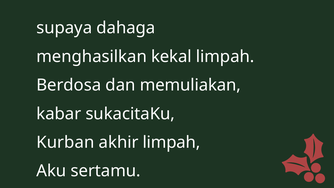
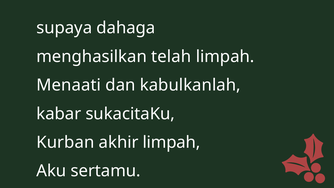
kekal: kekal -> telah (171, 56)
Berdosa: Berdosa -> Menaati (69, 85)
memuliakan: memuliakan -> kabulkanlah (190, 85)
